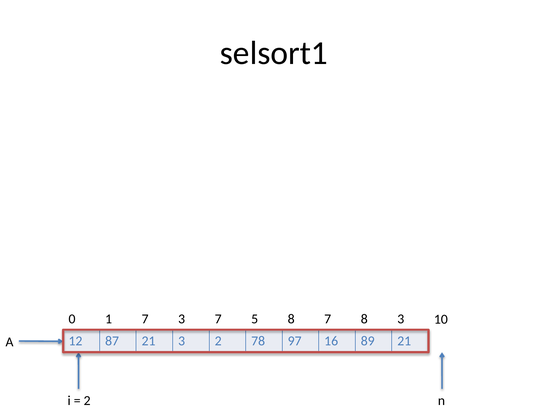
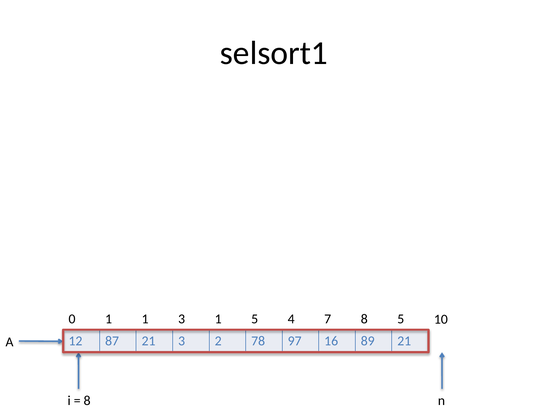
1 7: 7 -> 1 (145, 319)
3 7: 7 -> 1 (218, 319)
5 8: 8 -> 4 (291, 319)
8 3: 3 -> 5 (401, 319)
2: 2 -> 8 (87, 401)
